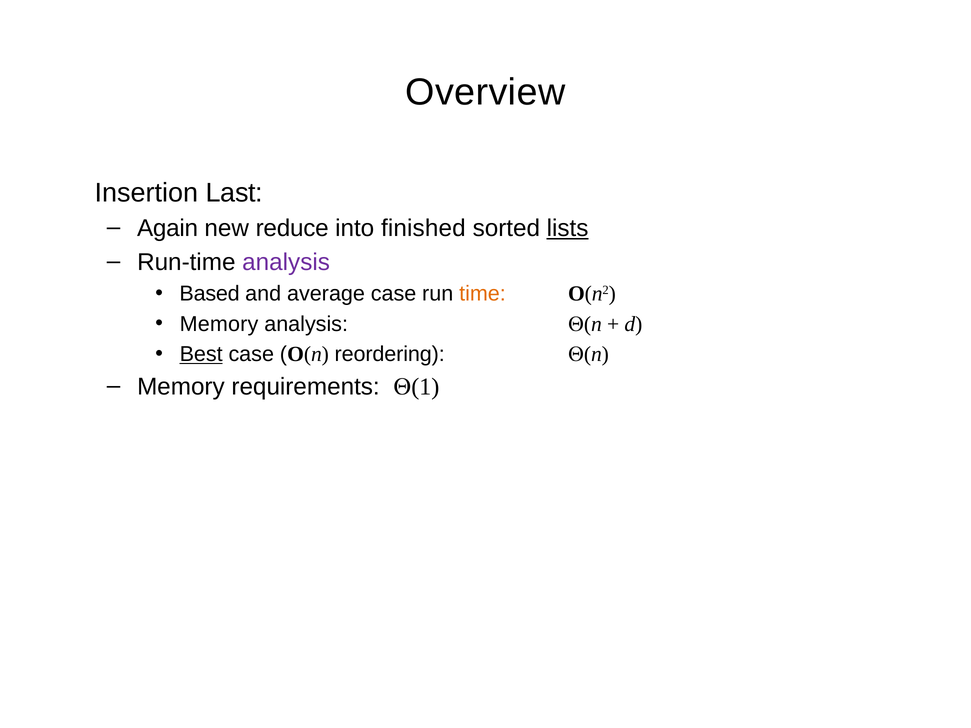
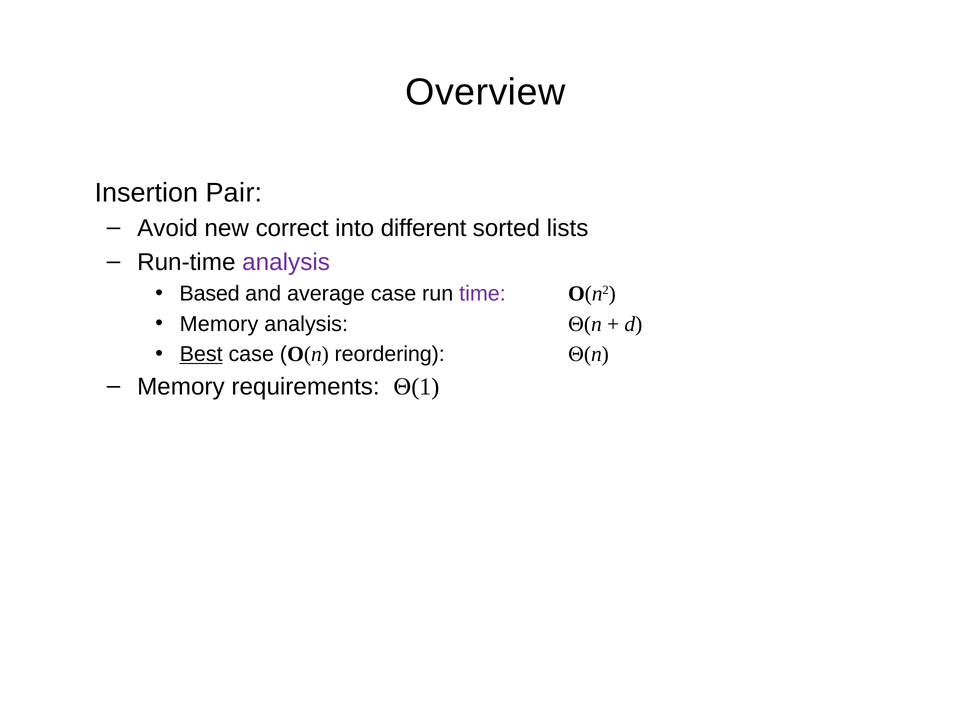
Last: Last -> Pair (234, 193)
Again: Again -> Avoid (167, 228)
reduce: reduce -> correct (292, 228)
finished: finished -> different (424, 228)
lists underline: present -> none (568, 228)
time colour: orange -> purple (483, 294)
